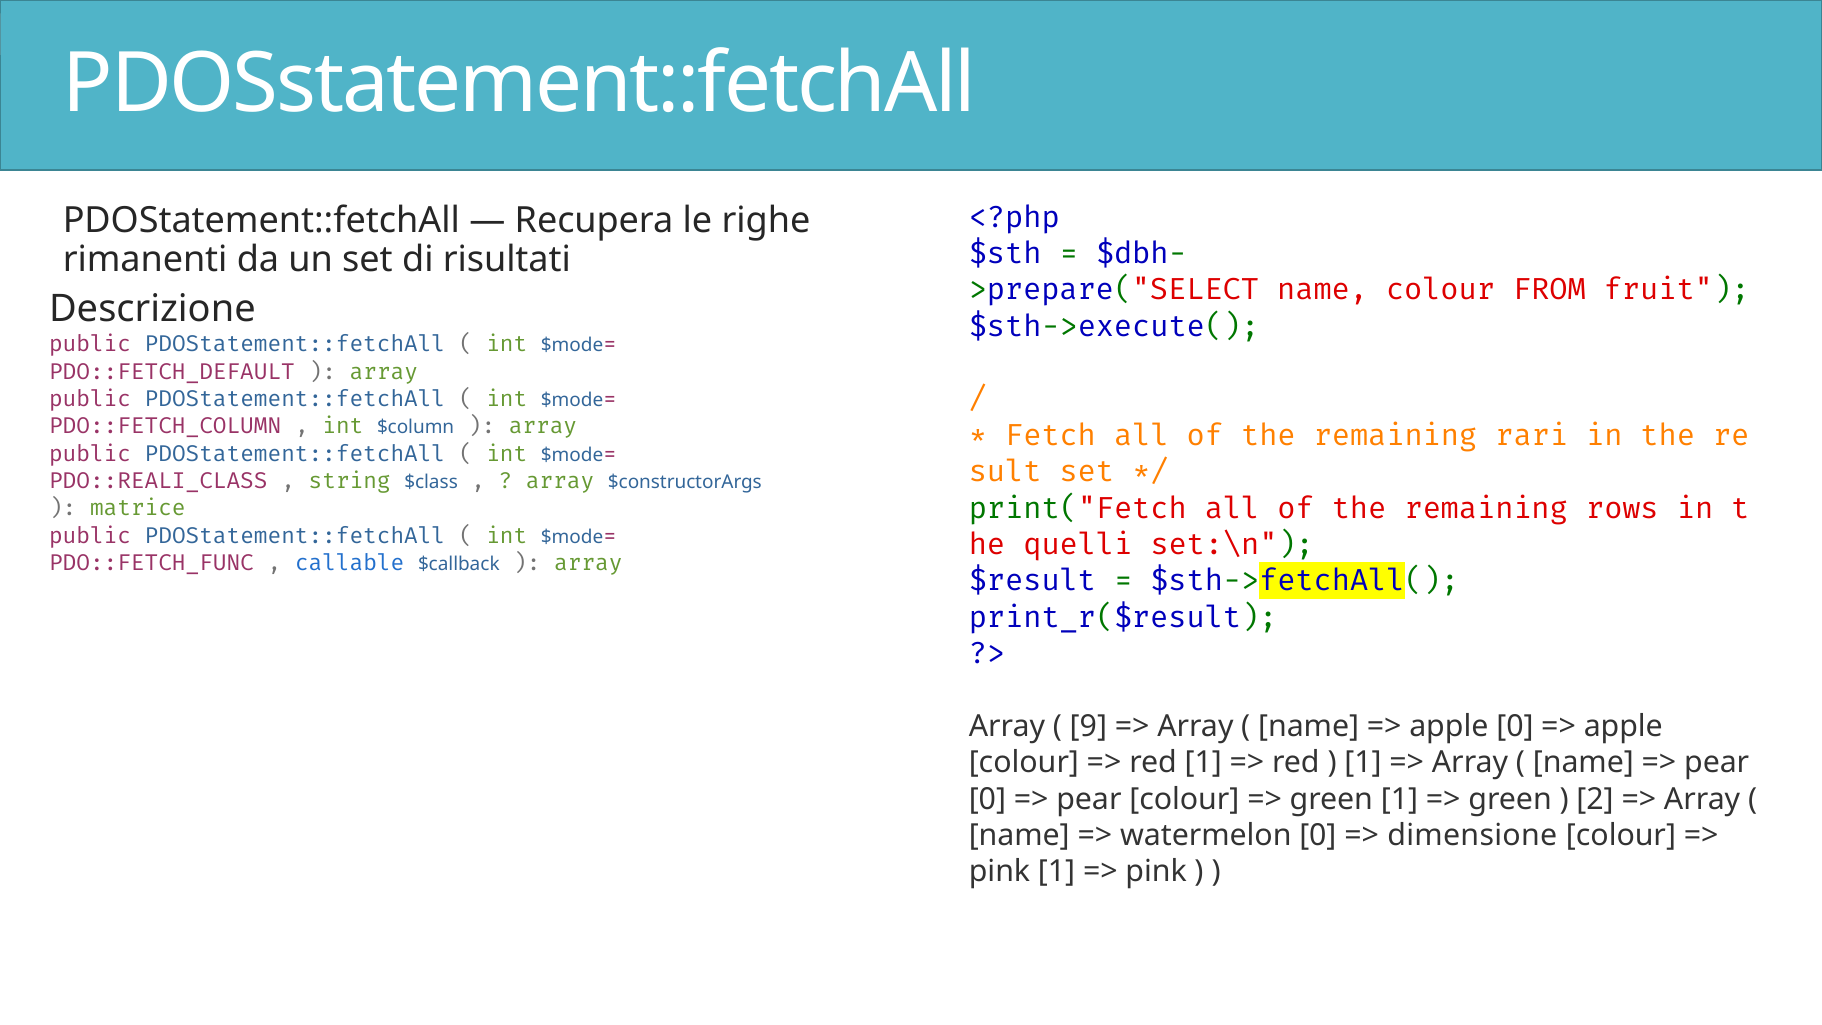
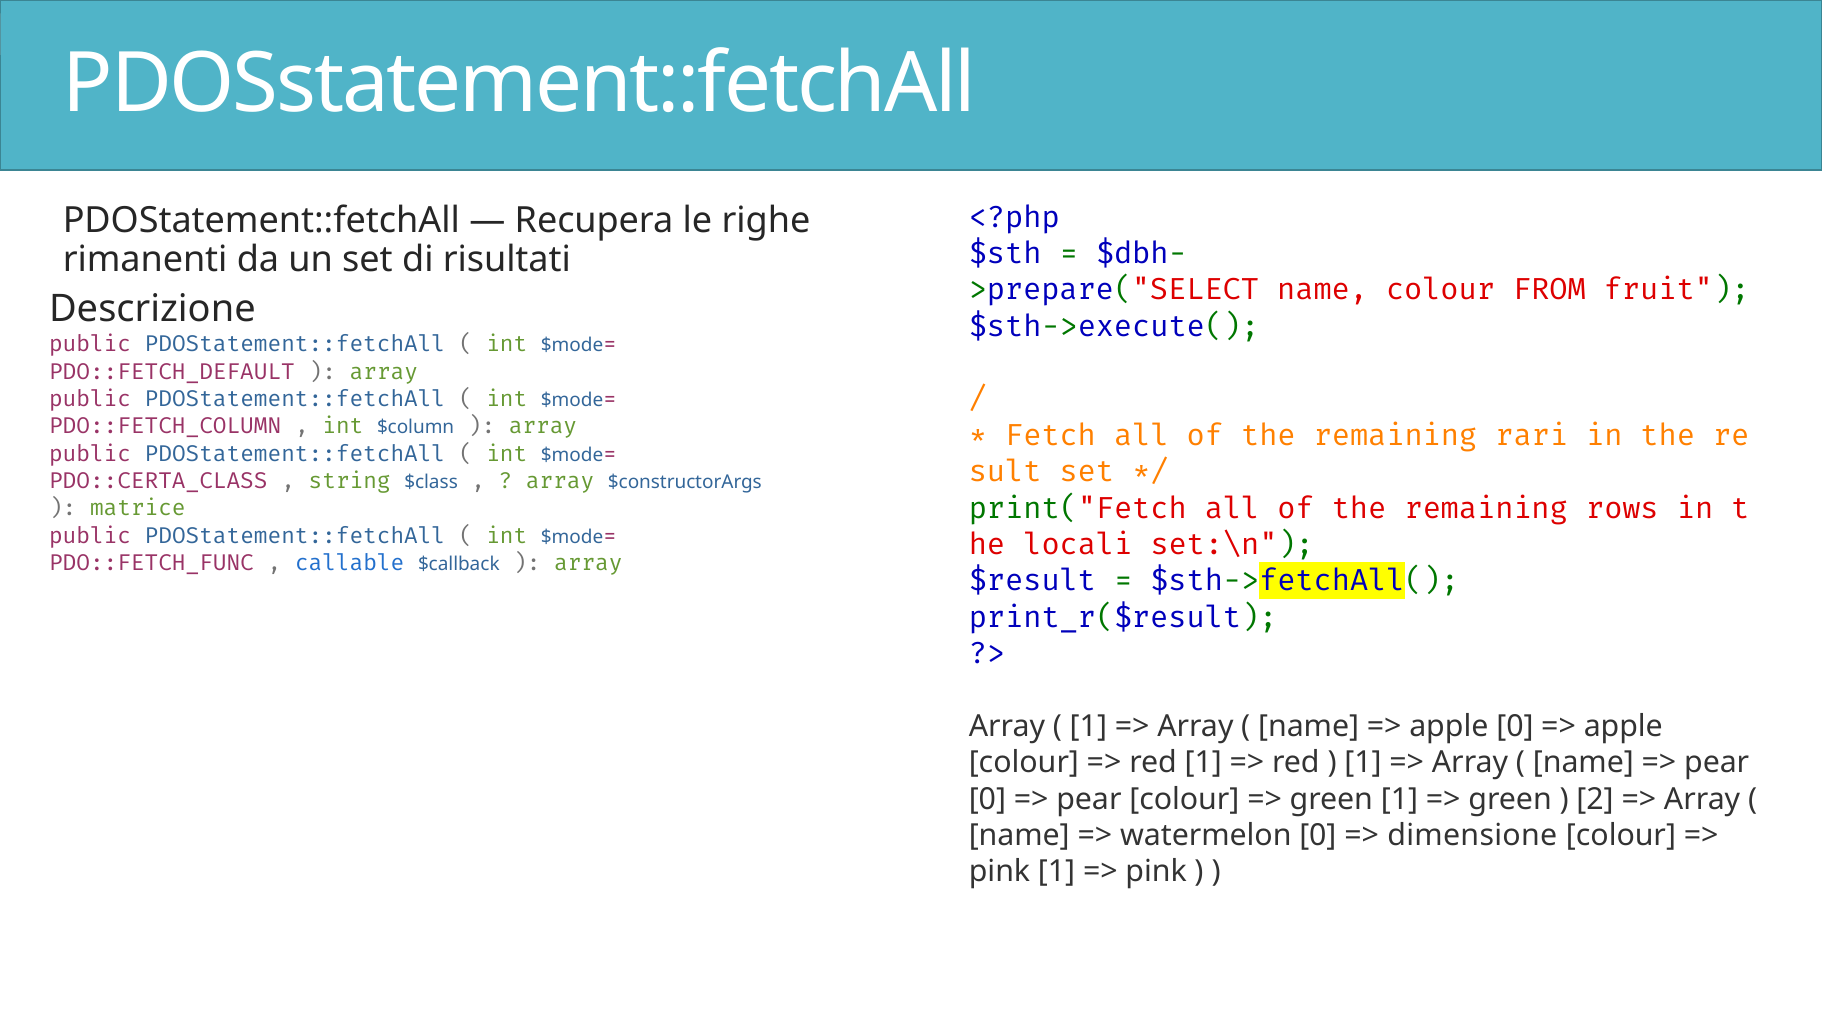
PDO::REALI_CLASS: PDO::REALI_CLASS -> PDO::CERTA_CLASS (158, 481)
quelli: quelli -> locali (1078, 544)
9: 9 -> 1 (1088, 726)
